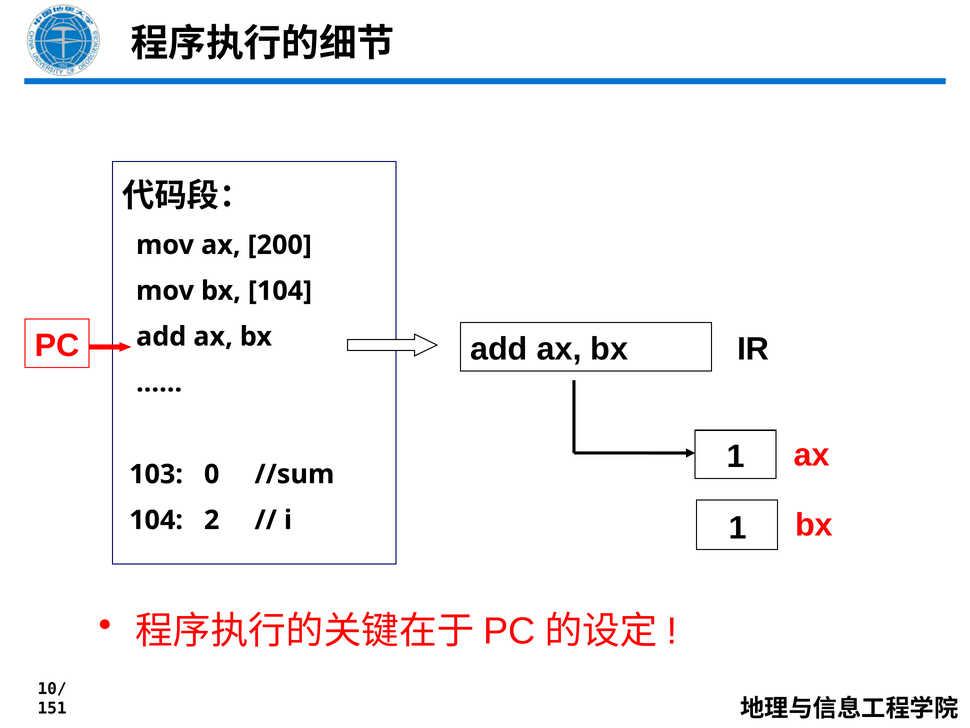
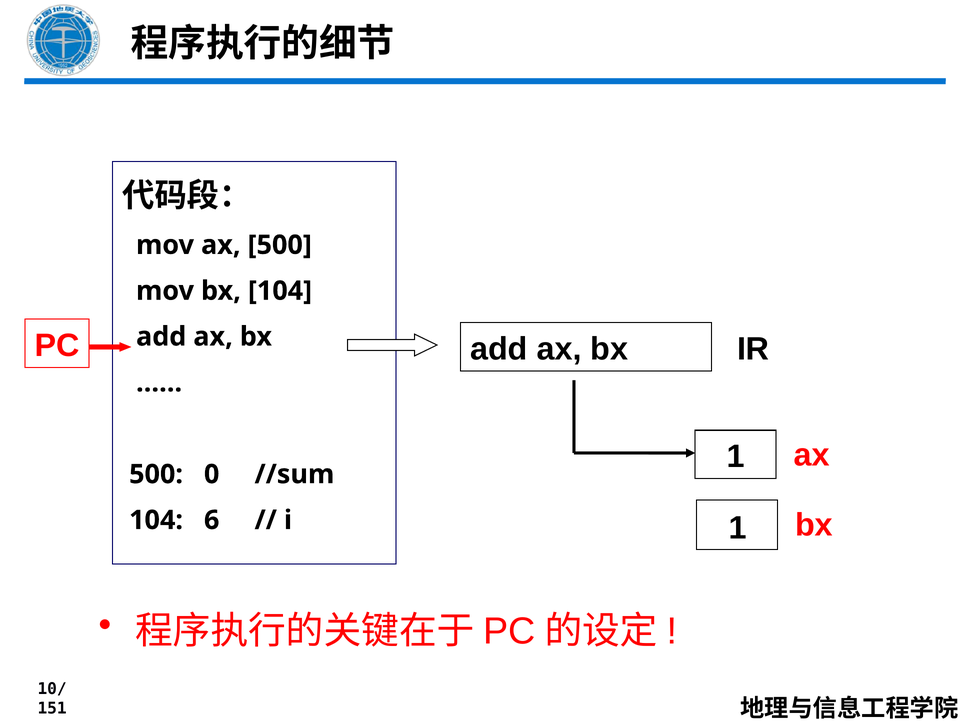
ax 200: 200 -> 500 (280, 245)
103: 103 -> 500 (156, 474)
2: 2 -> 6 (212, 520)
